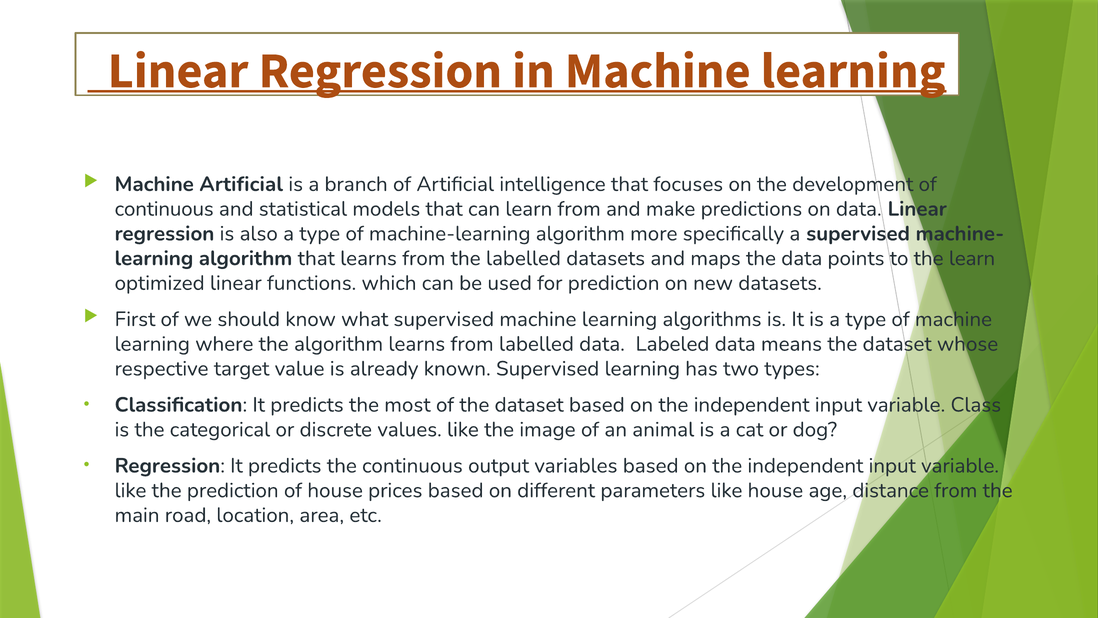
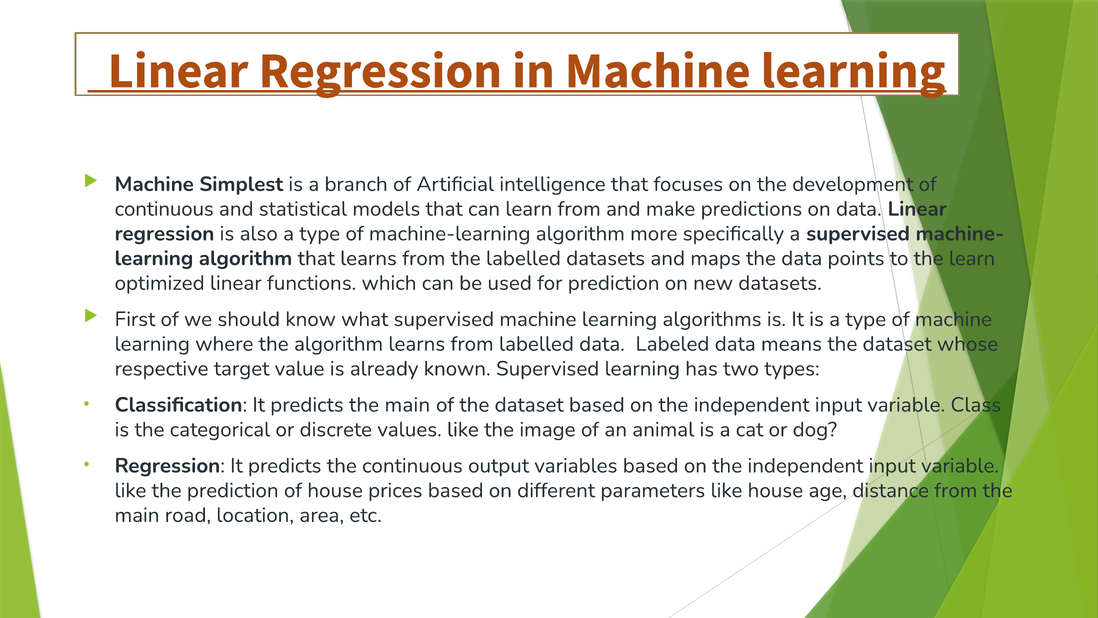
Machine Artificial: Artificial -> Simplest (241, 184)
predicts the most: most -> main (407, 405)
